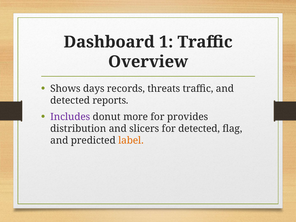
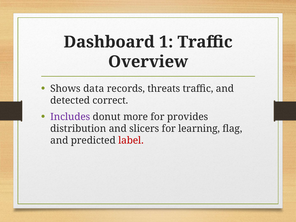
days: days -> data (94, 89)
reports: reports -> correct (110, 101)
for detected: detected -> learning (199, 129)
label colour: orange -> red (131, 141)
